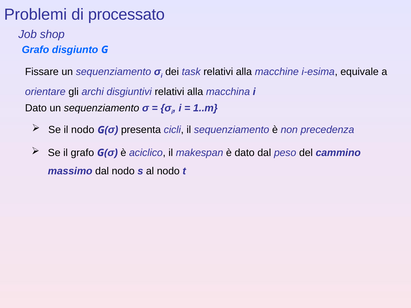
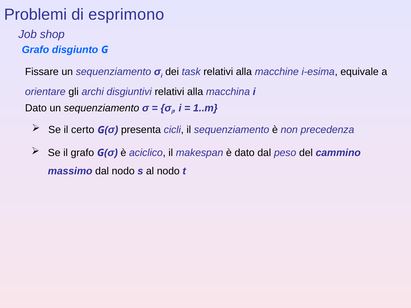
processato: processato -> esprimono (126, 14)
il nodo: nodo -> certo (83, 130)
